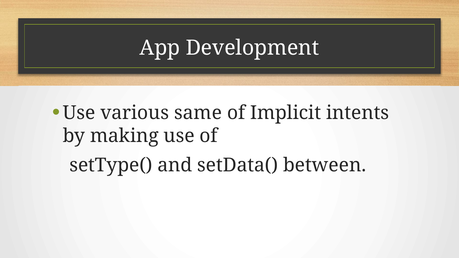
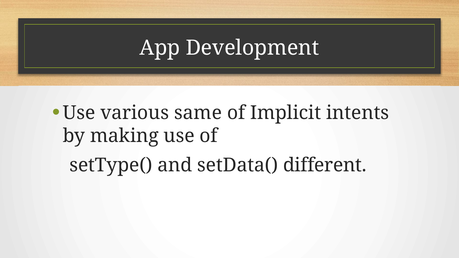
between: between -> different (325, 165)
